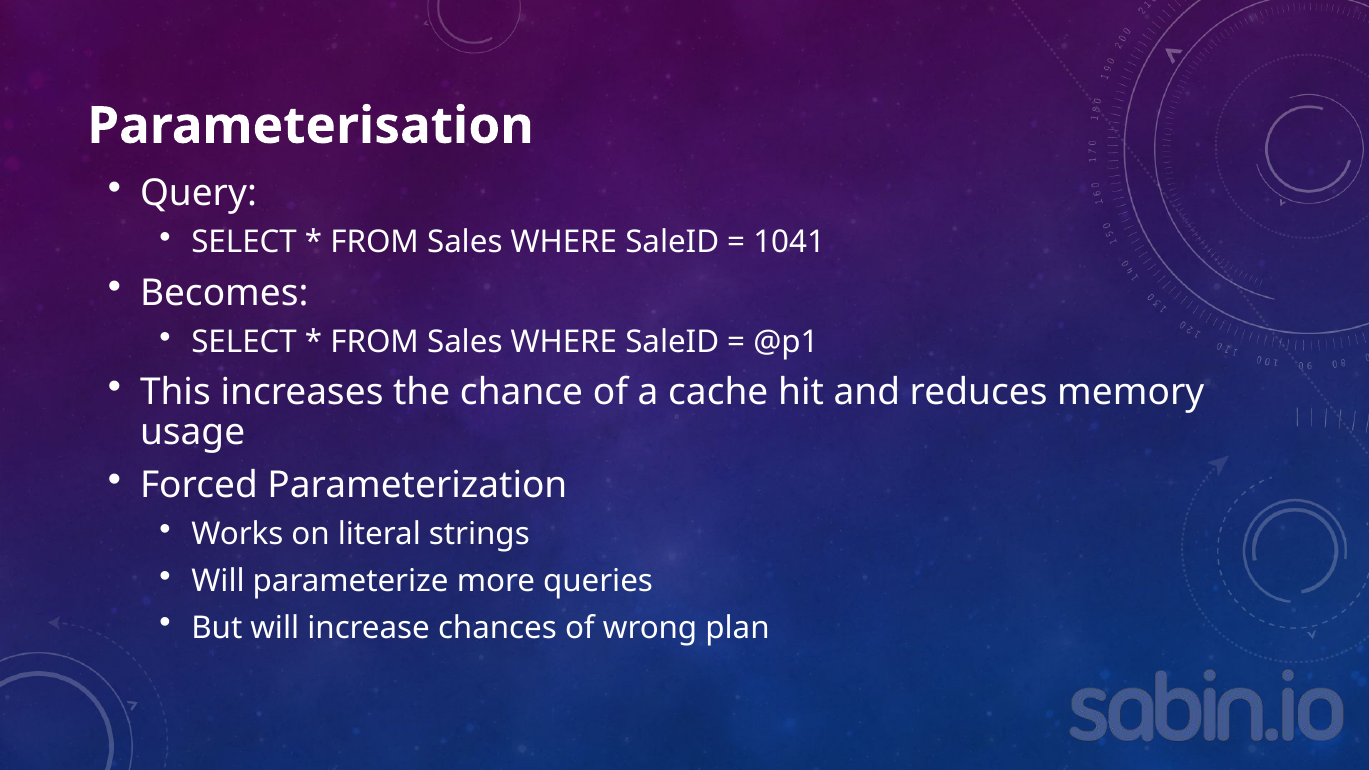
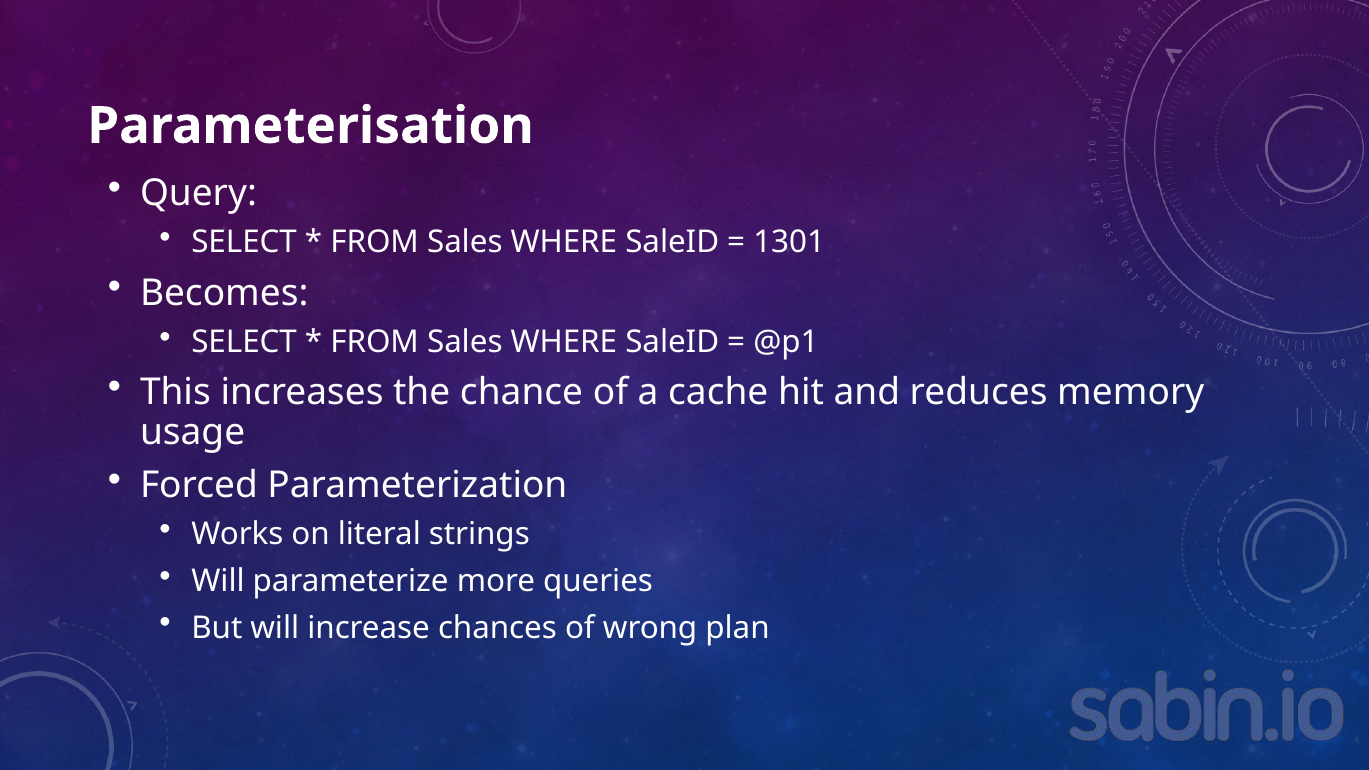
1041: 1041 -> 1301 (789, 243)
